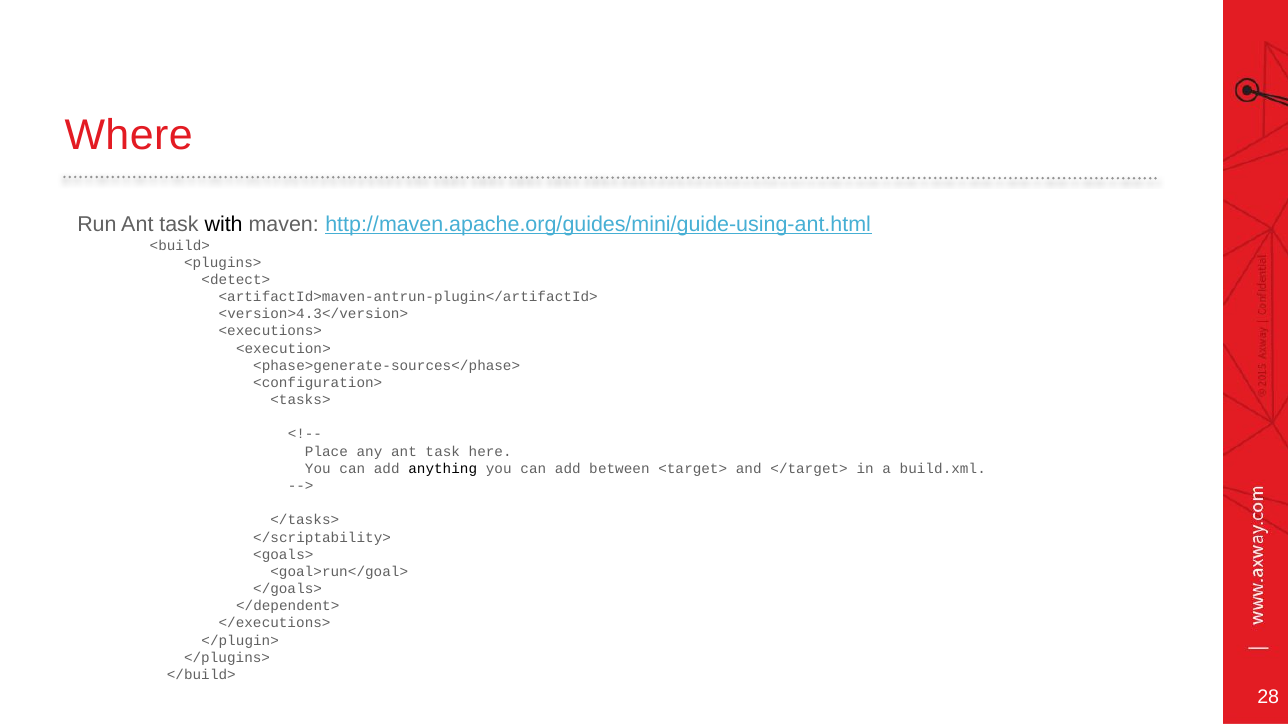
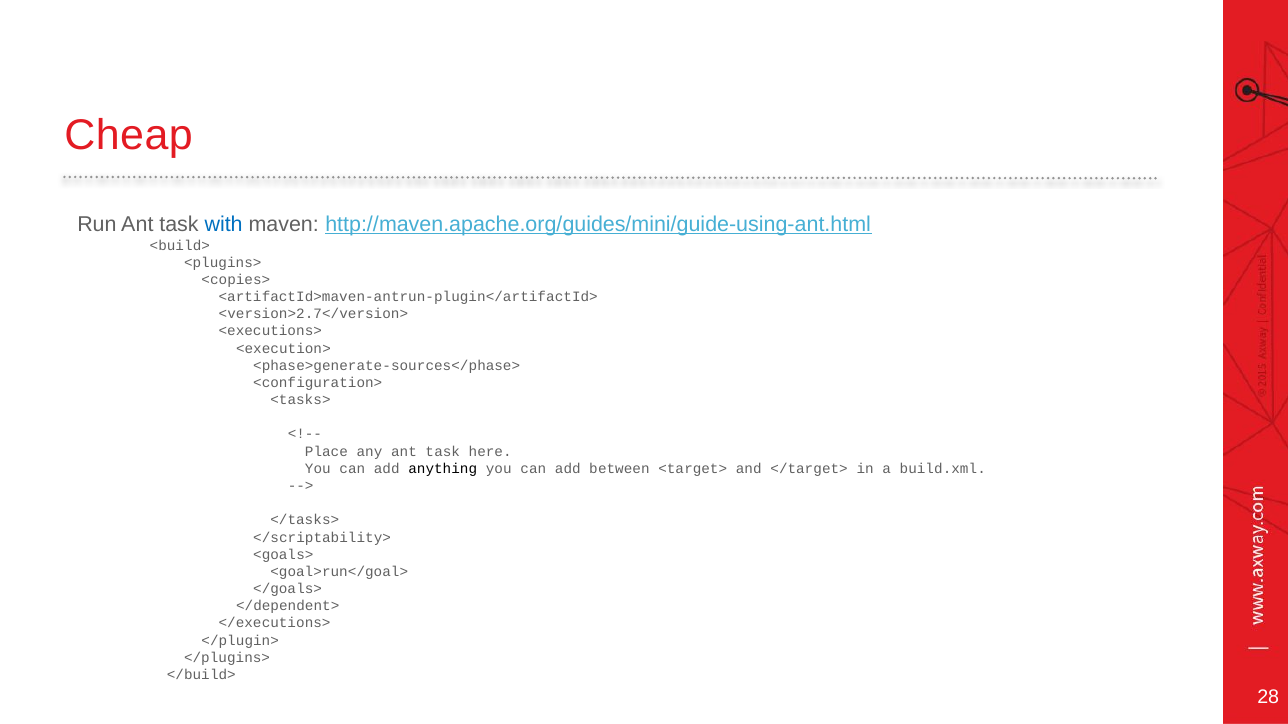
Where: Where -> Cheap (129, 135)
with colour: black -> blue (224, 224)
<detect>: <detect> -> <copies> (236, 280)
<version>4.3</version>: <version>4.3</version> -> <version>2.7</version> (313, 314)
